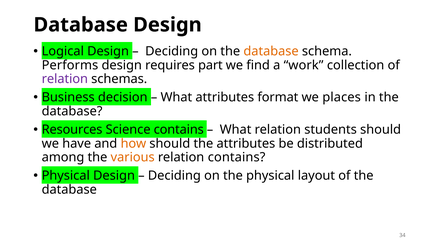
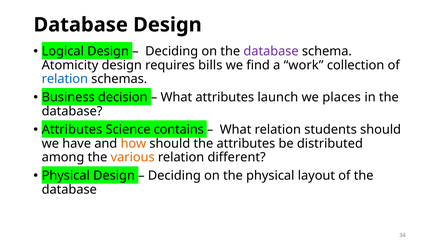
database colour: orange -> purple (271, 51)
Performs: Performs -> Atomicity (70, 65)
part: part -> bills (210, 65)
relation colour: purple -> blue (65, 79)
format: format -> launch (278, 97)
Resources: Resources -> Attributes (72, 130)
relation contains: contains -> different (237, 157)
